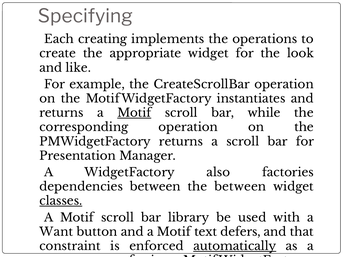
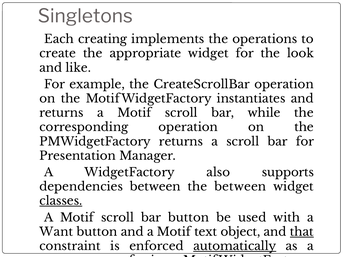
Specifying: Specifying -> Singletons (85, 16)
Motif underline: present -> none (134, 113)
factories: factories -> supports (288, 173)
bar library: library -> button (189, 218)
defers: defers -> object (240, 232)
that underline: none -> present (302, 232)
